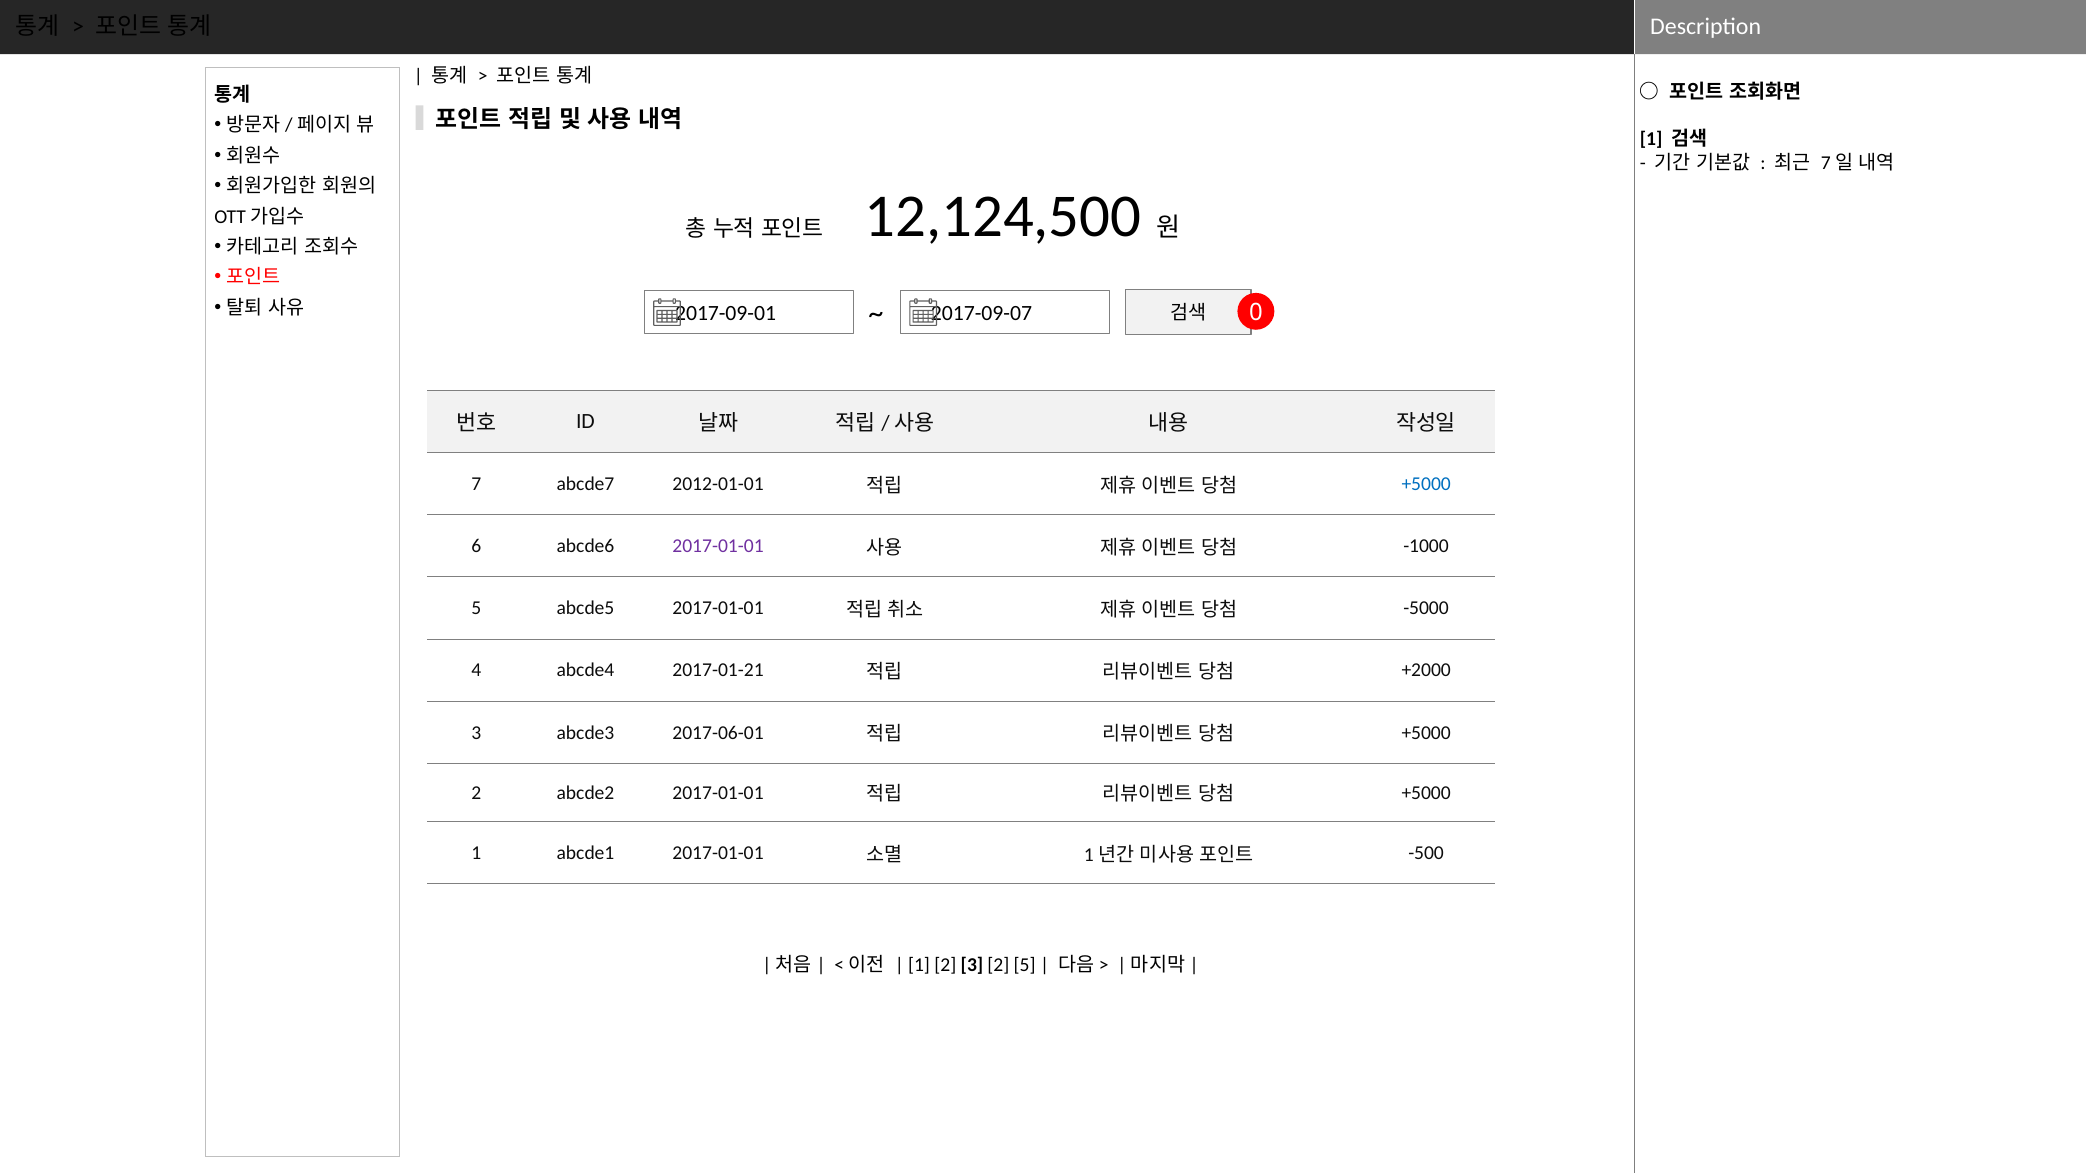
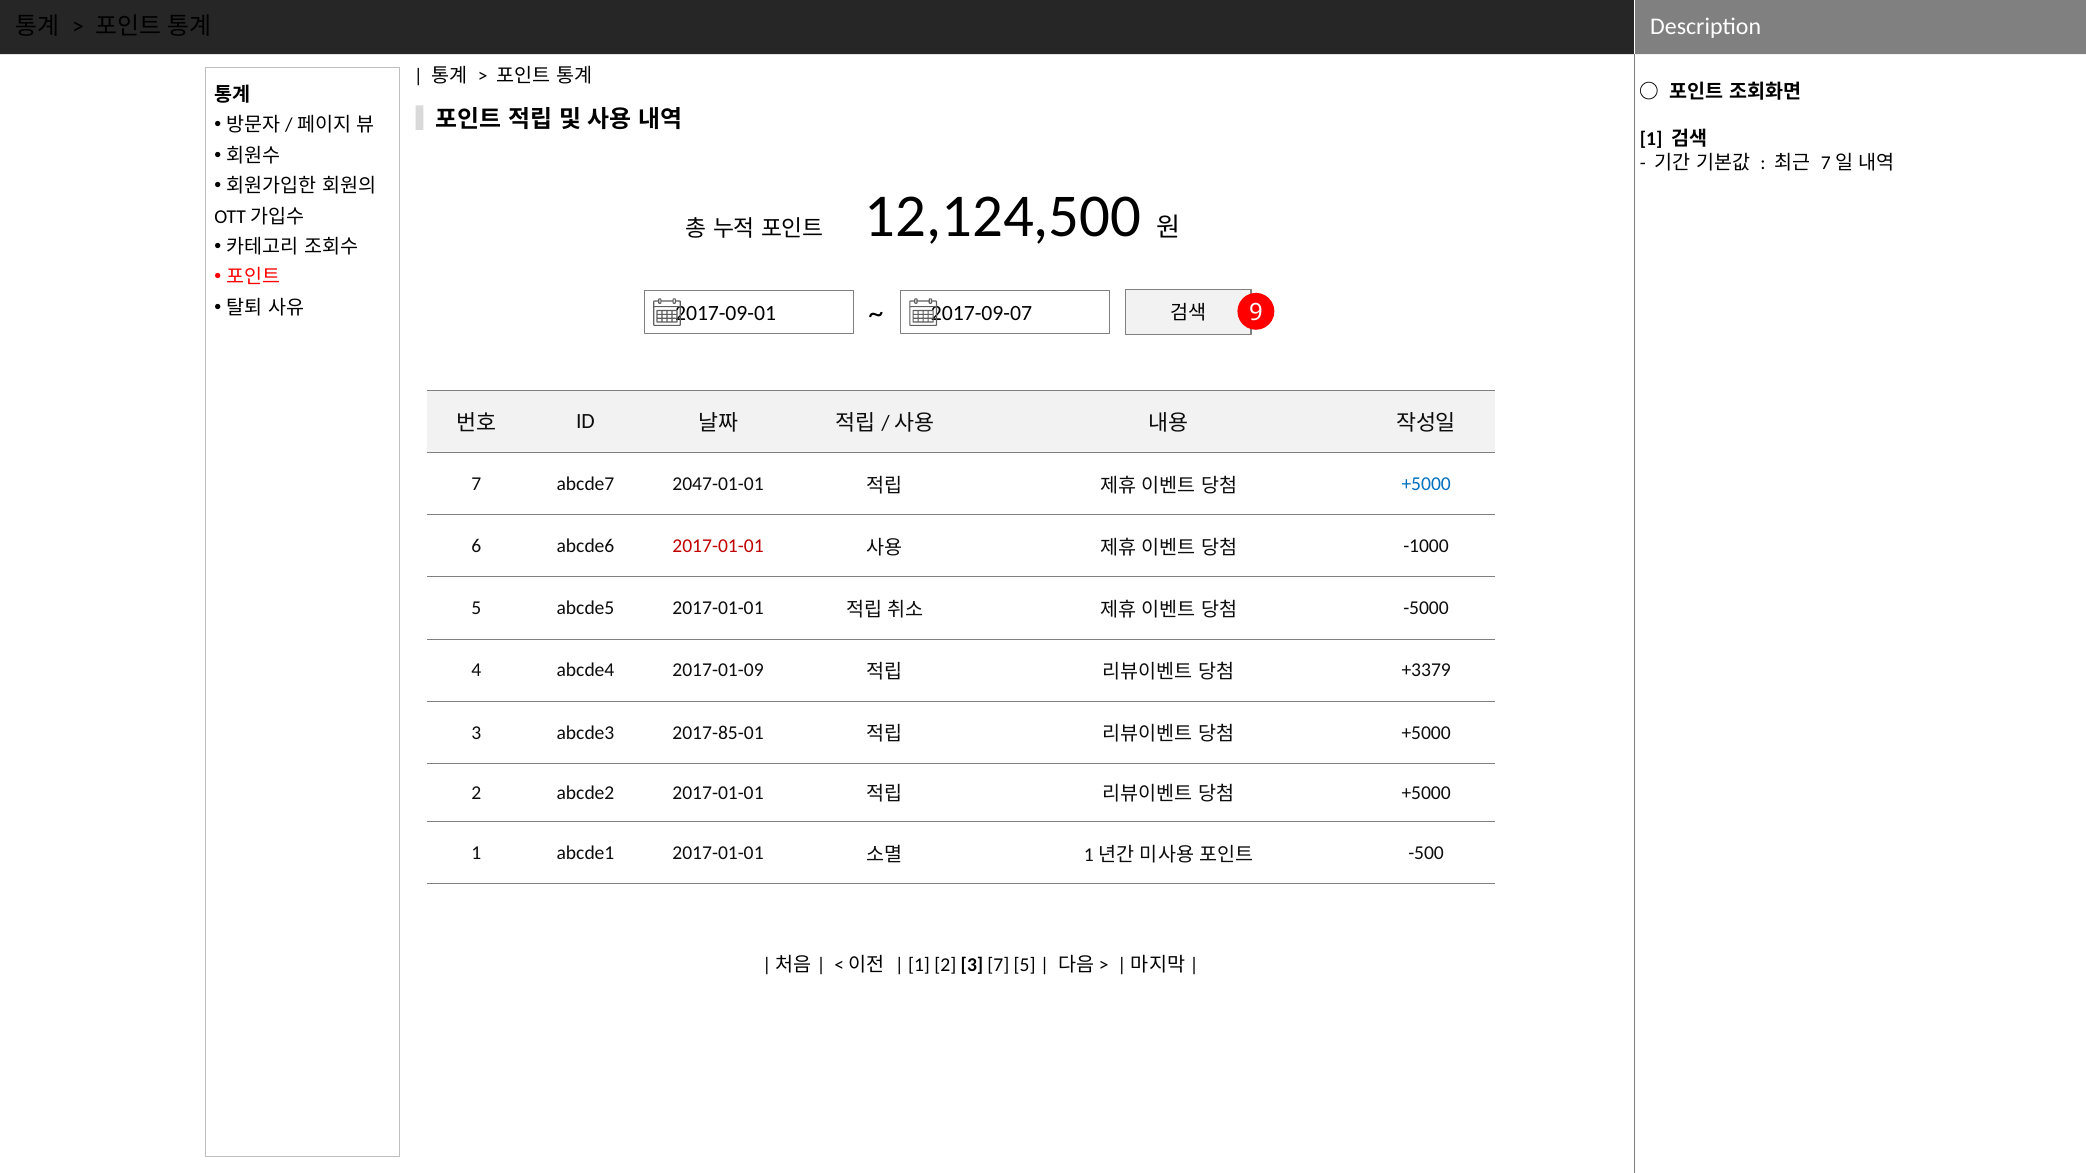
0: 0 -> 9 (1256, 313)
2012-01-01: 2012-01-01 -> 2047-01-01 (718, 484)
2017-01-01 colour: purple -> red (718, 546)
2017-01-21: 2017-01-21 -> 2017-01-09 (718, 671)
+2000: +2000 -> +3379 (1426, 671)
2017-06-01: 2017-06-01 -> 2017-85-01 (718, 733)
3 2: 2 -> 7 (998, 965)
